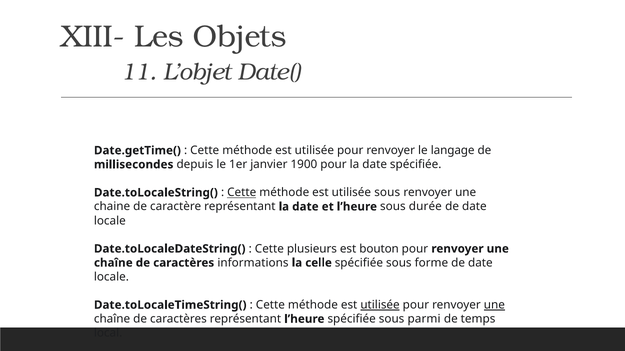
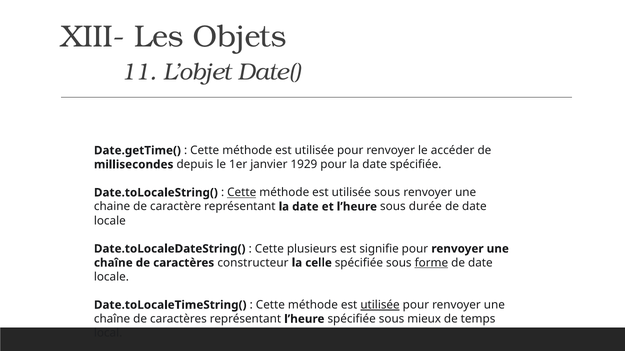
langage: langage -> accéder (453, 151)
1900: 1900 -> 1929 (304, 165)
bouton: bouton -> signifie (379, 249)
informations: informations -> constructeur (253, 263)
forme underline: none -> present (431, 263)
une underline: present -> none (494, 305)
parmi: parmi -> mieux (424, 319)
